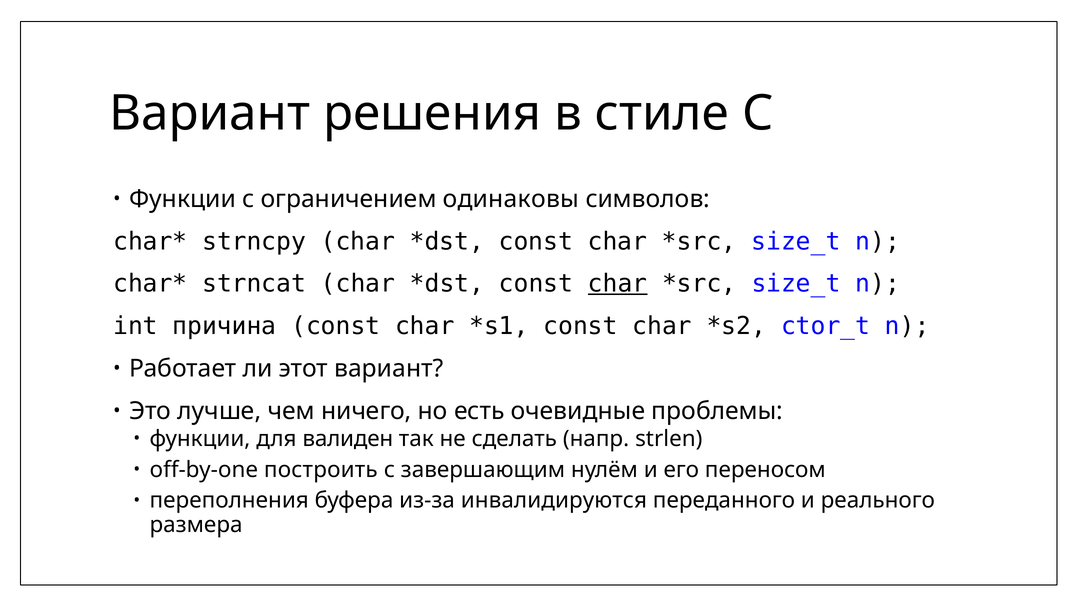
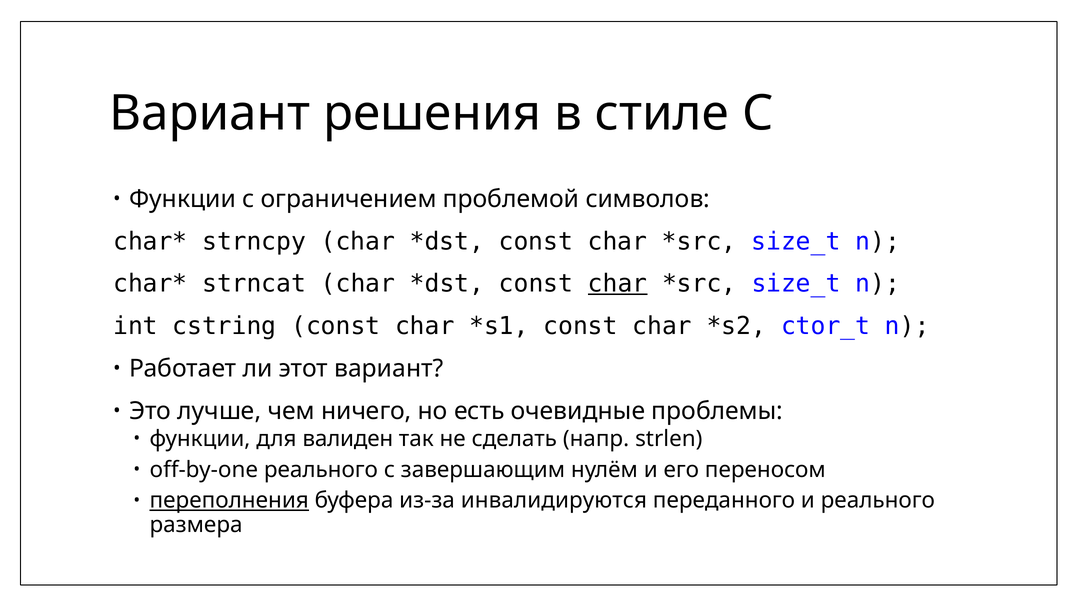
одинаковы: одинаковы -> проблемой (511, 199)
причина: причина -> cstring (224, 326)
off-by-one построить: построить -> реального (321, 470)
переполнения underline: none -> present (229, 501)
